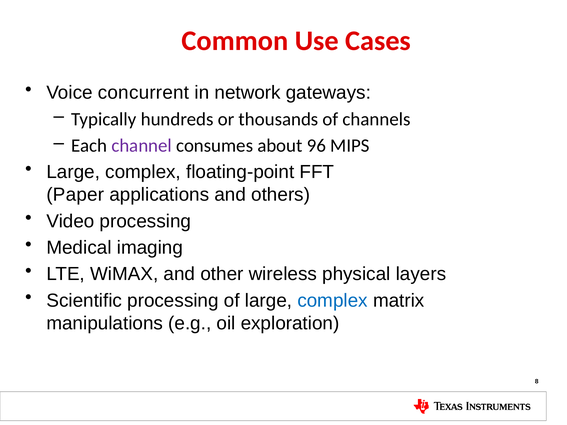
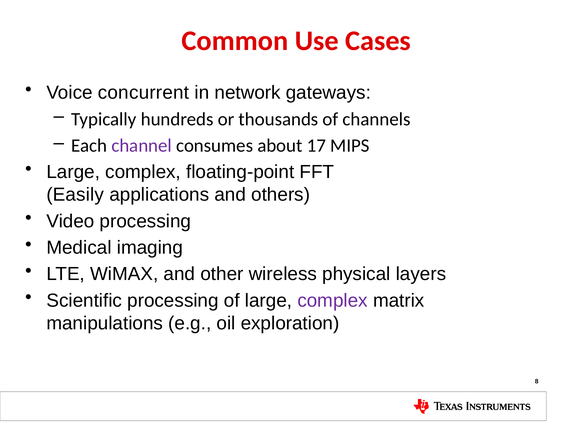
96: 96 -> 17 (316, 146)
Paper: Paper -> Easily (75, 195)
complex colour: blue -> purple (333, 301)
